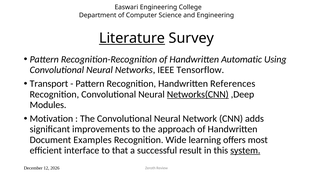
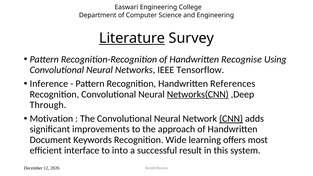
Automatic: Automatic -> Recognise (241, 59)
Transport: Transport -> Inference (49, 84)
Modules: Modules -> Through (48, 105)
CNN underline: none -> present (231, 119)
Examples: Examples -> Keywords (93, 140)
that: that -> into (120, 150)
system underline: present -> none (245, 150)
